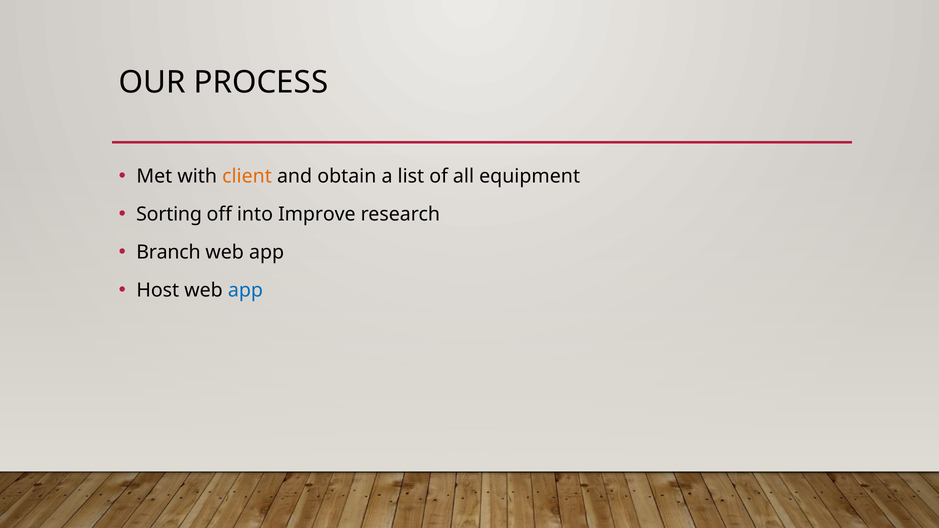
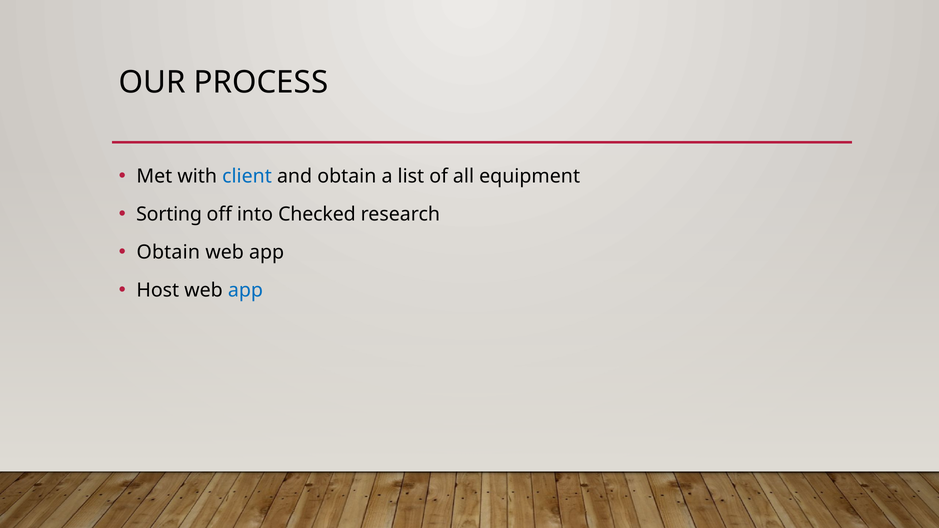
client colour: orange -> blue (247, 177)
Improve: Improve -> Checked (317, 215)
Branch: Branch -> Obtain (168, 253)
